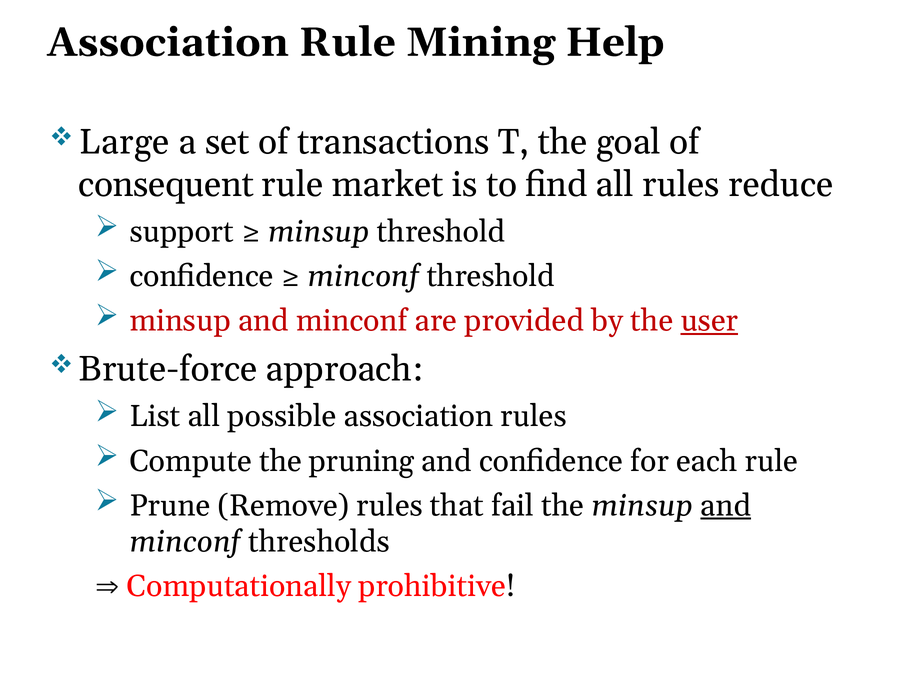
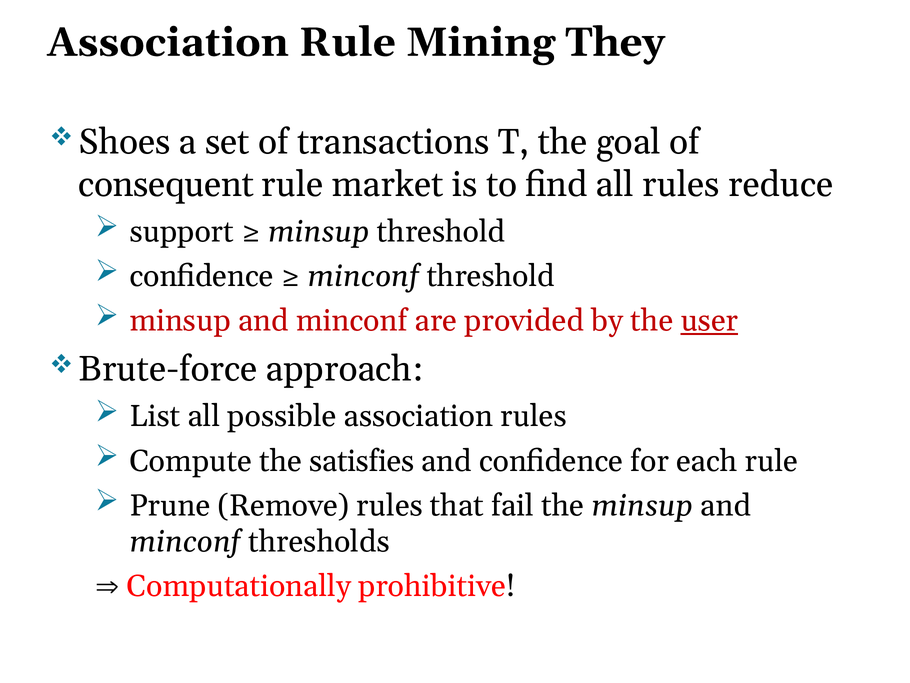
Help: Help -> They (615, 42)
Large: Large -> Shoes (125, 142)
pruning: pruning -> satisfies (362, 461)
and underline: present -> none (726, 505)
